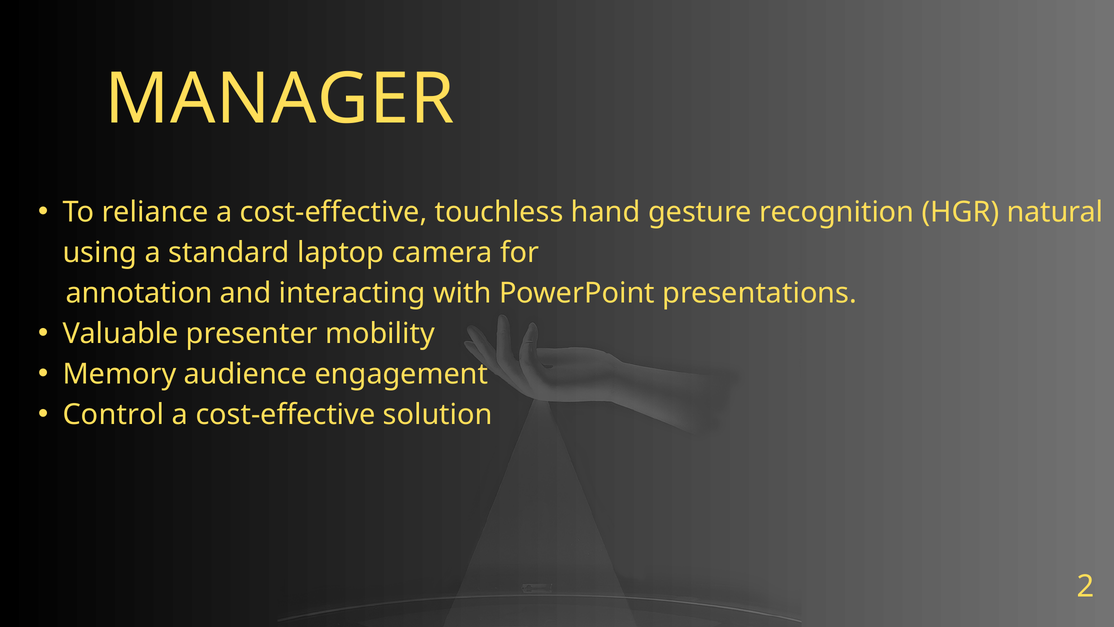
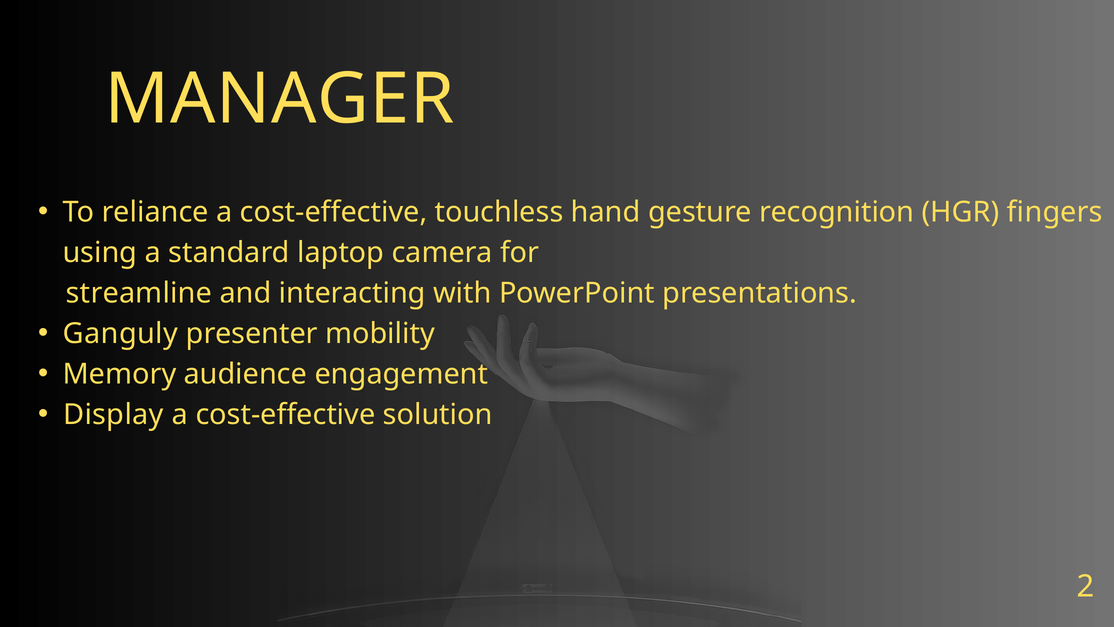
natural: natural -> fingers (1055, 212)
annotation: annotation -> streamline (139, 293)
Valuable: Valuable -> Ganguly (120, 334)
Control: Control -> Display (113, 415)
